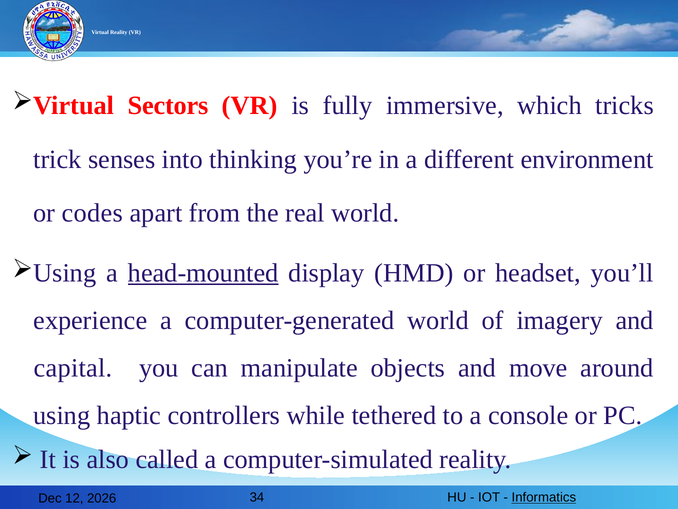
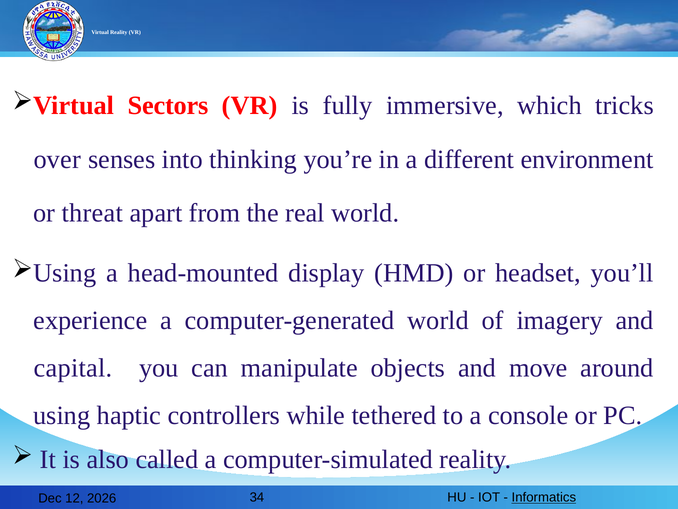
trick: trick -> over (57, 159)
codes: codes -> threat (92, 213)
head-mounted underline: present -> none (203, 273)
